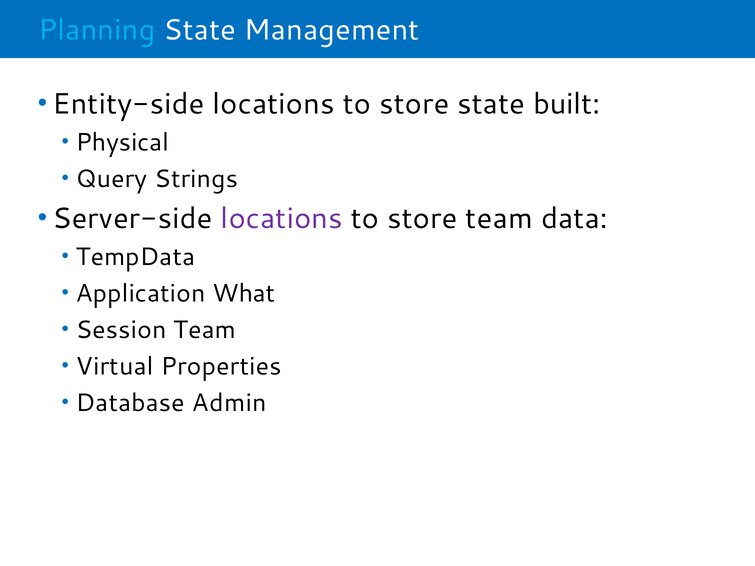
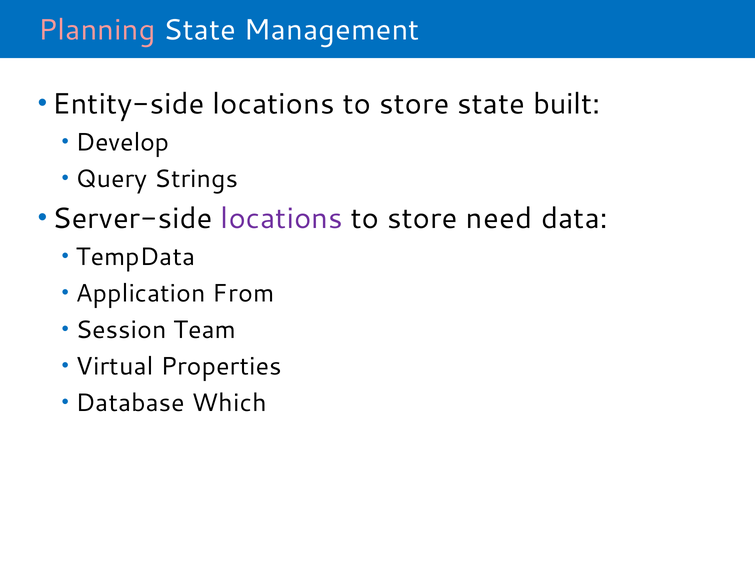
Planning colour: light blue -> pink (97, 30)
Physical: Physical -> Develop (122, 143)
store team: team -> need (499, 219)
What: What -> From (243, 294)
Admin: Admin -> Which (229, 403)
